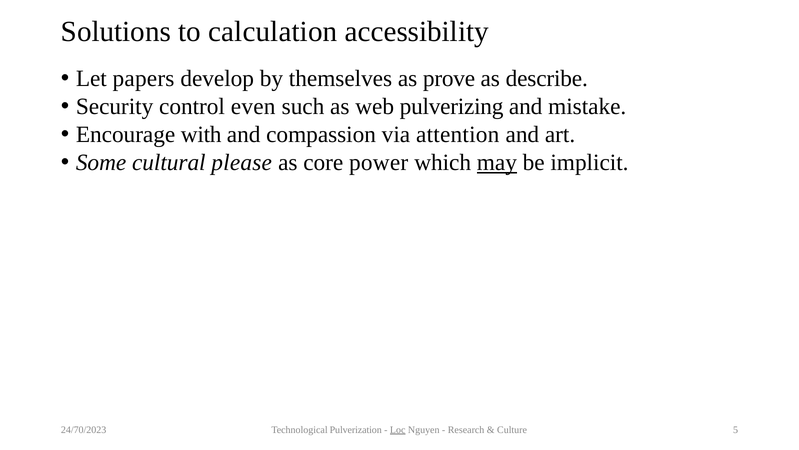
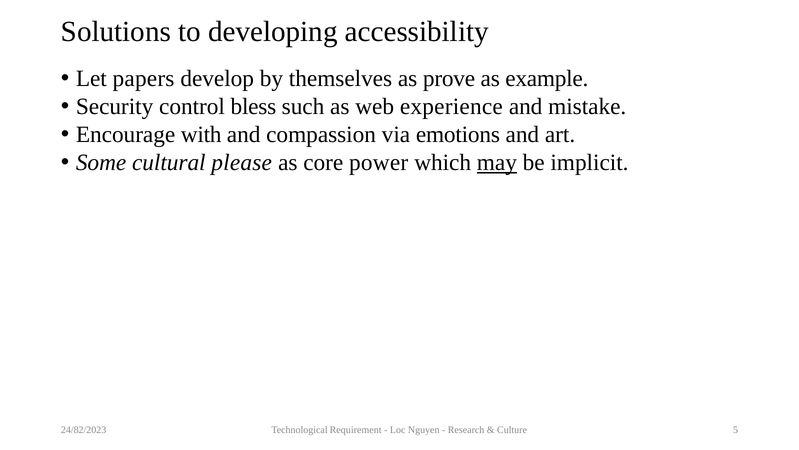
calculation: calculation -> developing (273, 31)
describe: describe -> example (547, 79)
even: even -> bless (253, 107)
pulverizing: pulverizing -> experience (451, 107)
attention: attention -> emotions (458, 134)
24/70/2023: 24/70/2023 -> 24/82/2023 (84, 429)
Pulverization: Pulverization -> Requirement (356, 429)
Loc underline: present -> none (398, 429)
